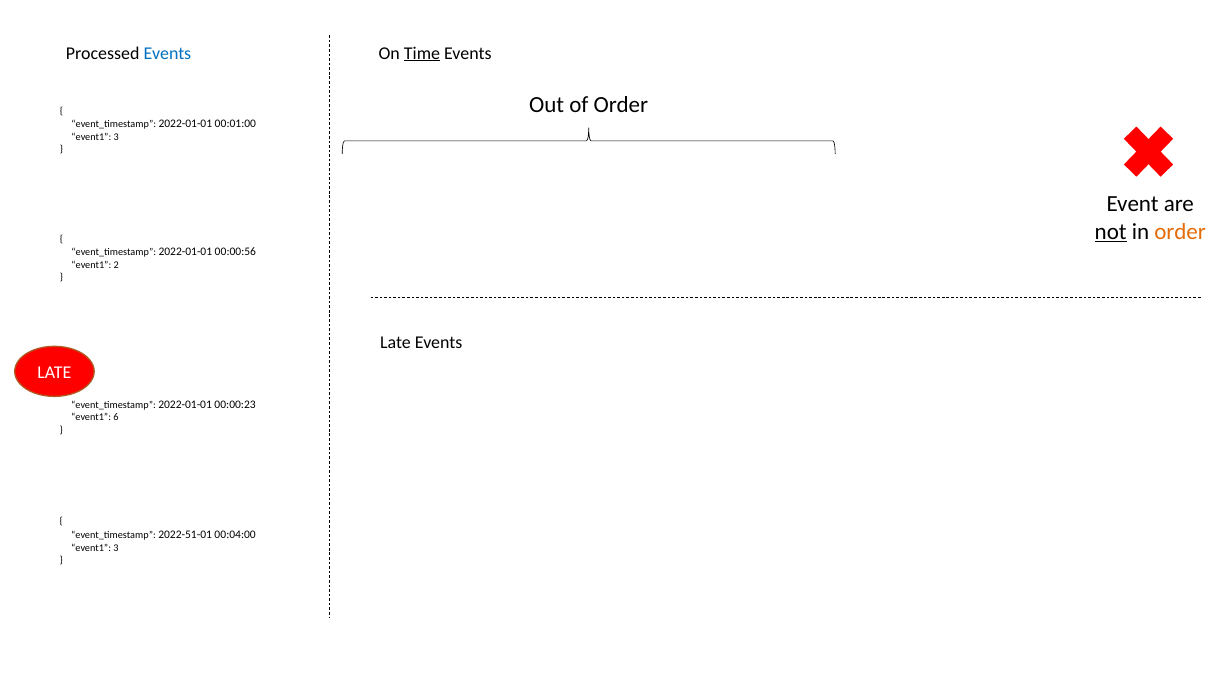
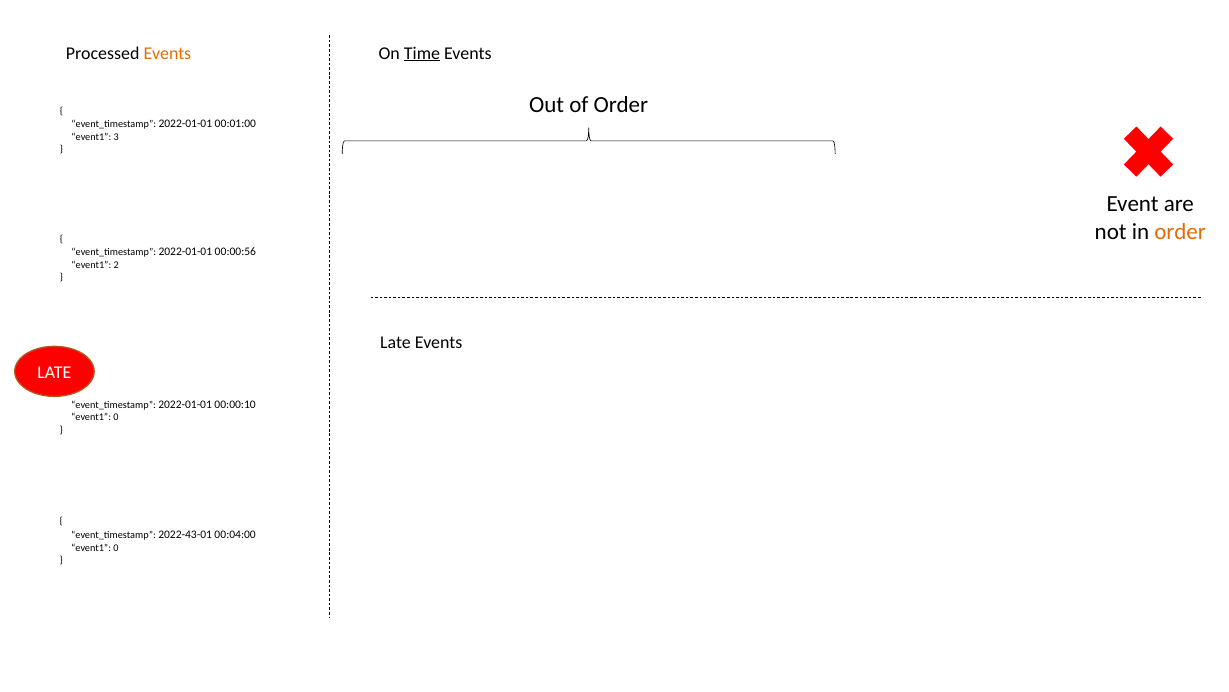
Events colour: blue -> orange (167, 53)
not underline: present -> none (1111, 232)
00:00:23: 00:00:23 -> 00:00:10 (235, 404)
6: 6 -> 0 (116, 417)
2022-51-01: 2022-51-01 -> 2022-43-01 (185, 534)
3: 3 -> 0 (116, 547)
